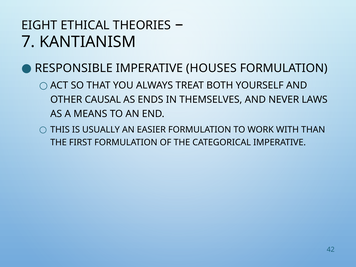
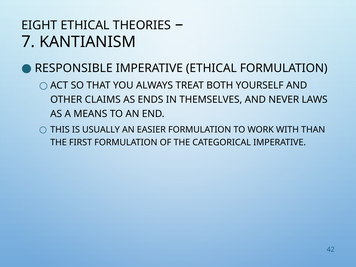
IMPERATIVE HOUSES: HOUSES -> ETHICAL (211, 68)
CAUSAL: CAUSAL -> CLAIMS (103, 100)
